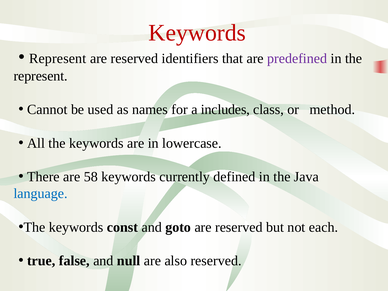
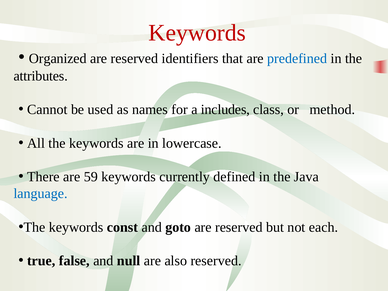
Represent: Represent -> Organized (58, 59)
predefined colour: purple -> blue (297, 59)
represent: represent -> attributes (41, 76)
58: 58 -> 59 (91, 177)
